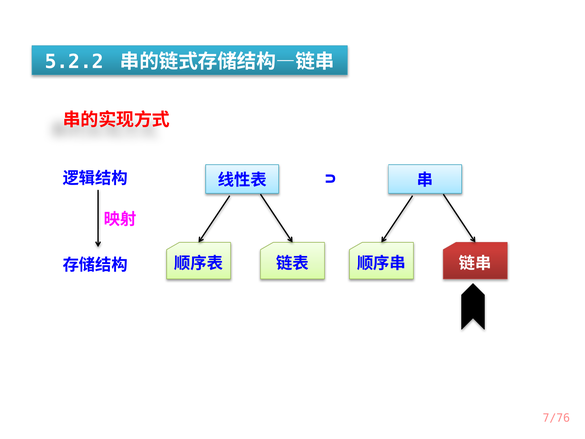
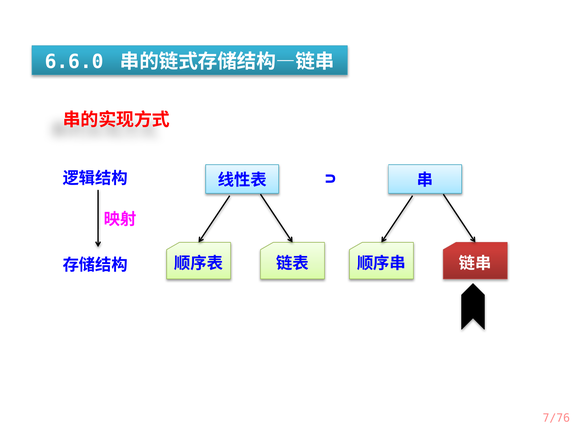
5.2.2: 5.2.2 -> 6.6.0 (74, 62)
